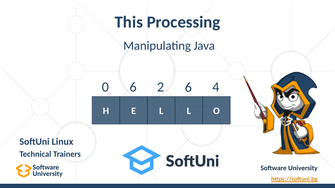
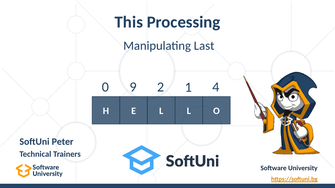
Java: Java -> Last (204, 46)
0 6: 6 -> 9 (133, 87)
2 6: 6 -> 1 (188, 87)
Linux: Linux -> Peter (63, 142)
